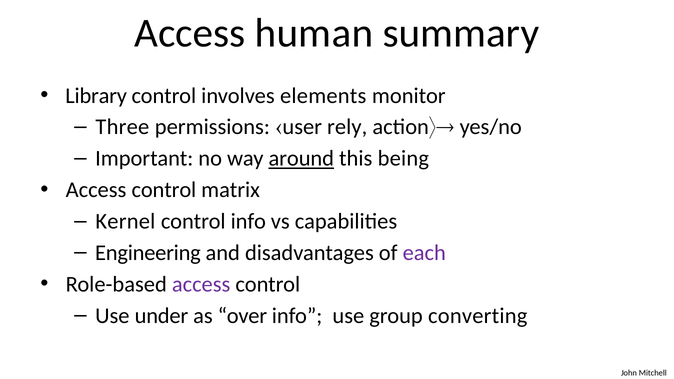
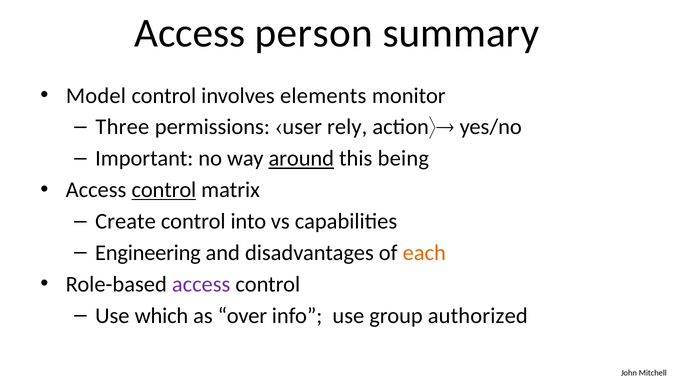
human: human -> person (314, 33)
Library: Library -> Model (96, 96)
control underline: none -> present (164, 190)
Kernel: Kernel -> Create (126, 221)
control info: info -> into (248, 221)
each colour: purple -> orange (424, 253)
under: under -> which (161, 316)
converting: converting -> authorized (478, 316)
